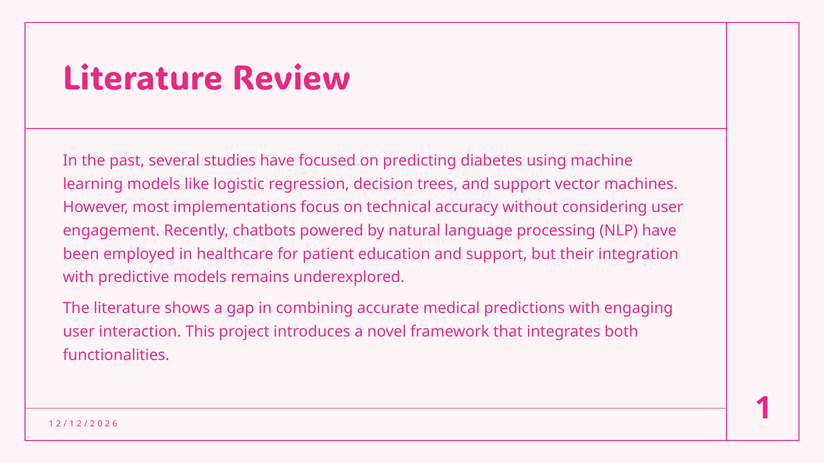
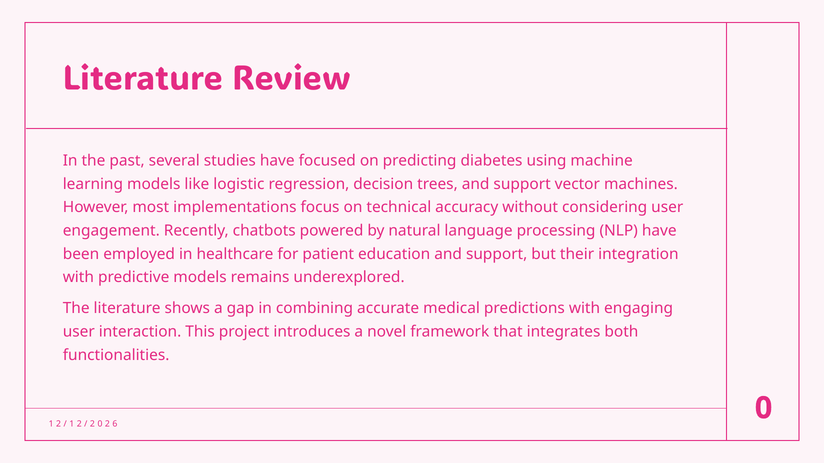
1: 1 -> 0 (764, 409)
